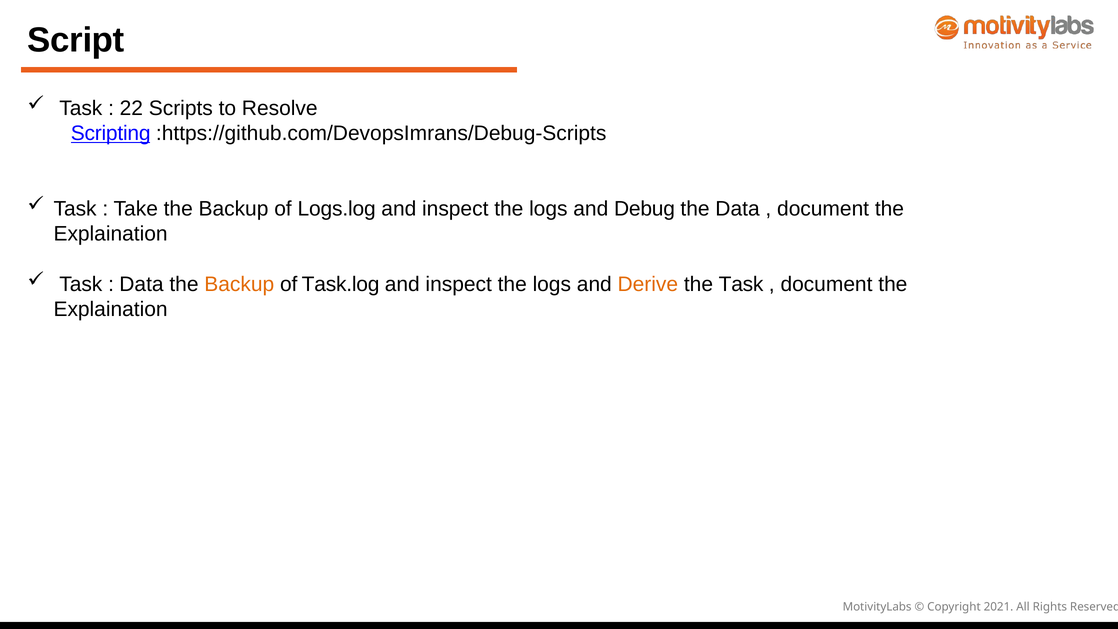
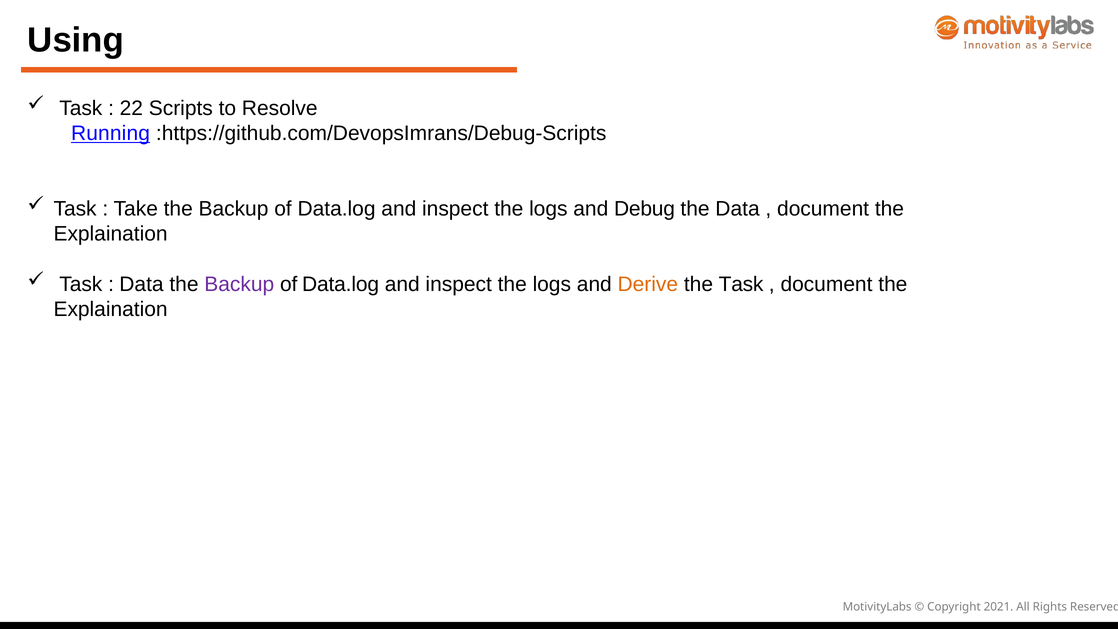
Script: Script -> Using (76, 40)
Scripting: Scripting -> Running (110, 133)
Logs.log: Logs.log -> Data.log (337, 209)
Backup colour: orange -> purple (239, 284)
Task.log: Task.log -> Data.log (341, 284)
